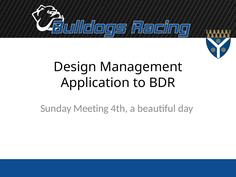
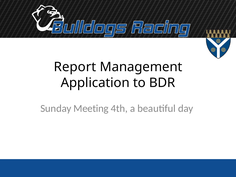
Design: Design -> Report (75, 67)
